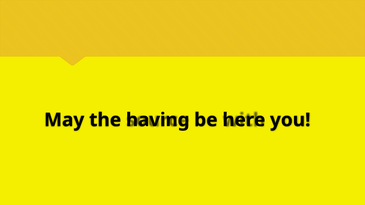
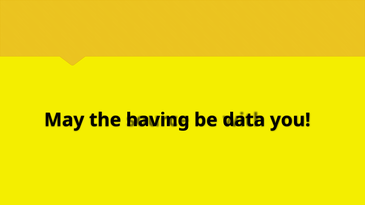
here: here -> data (244, 120)
